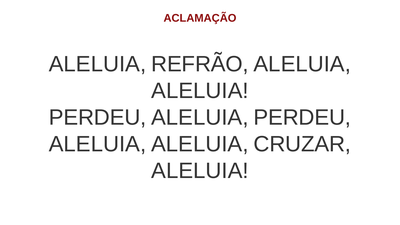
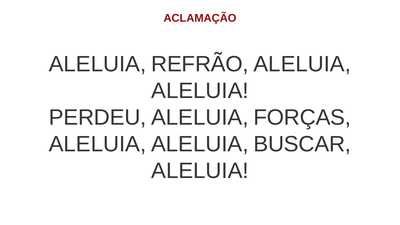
PERDEU: PERDEU -> FORÇAS (302, 118)
CRUZAR: CRUZAR -> BUSCAR (302, 144)
